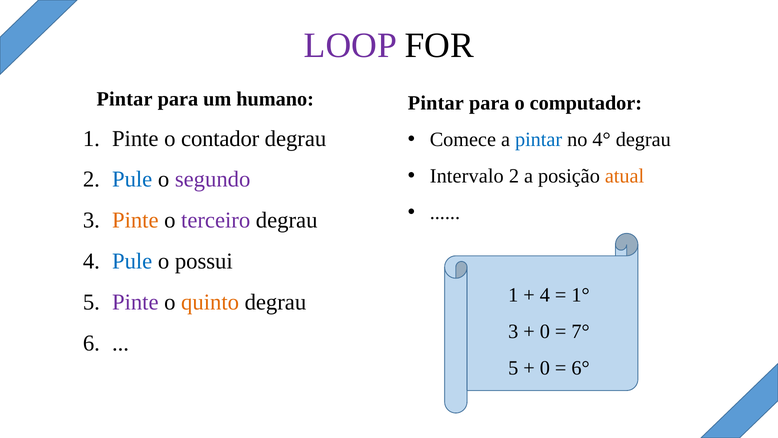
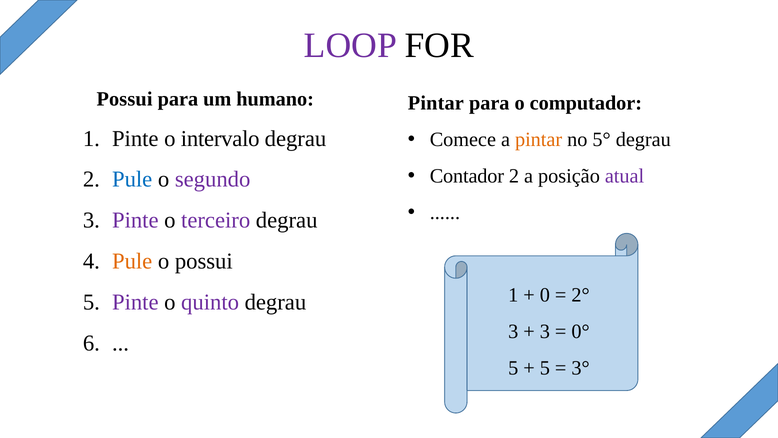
Pintar: Pintar -> Possui (125, 99)
contador: contador -> intervalo (220, 138)
pintar colour: blue -> orange (539, 140)
4°: 4° -> 5° (602, 140)
Intervalo: Intervalo -> Contador (467, 176)
atual colour: orange -> purple (625, 176)
Pinte colour: orange -> purple (135, 220)
Pule colour: blue -> orange (132, 261)
4: 4 -> 0 (545, 295)
1°: 1° -> 2° (580, 295)
quinto colour: orange -> purple (210, 302)
0: 0 -> 3 (545, 331)
7°: 7° -> 0° (580, 331)
0: 0 -> 5 (545, 368)
6°: 6° -> 3° (580, 368)
